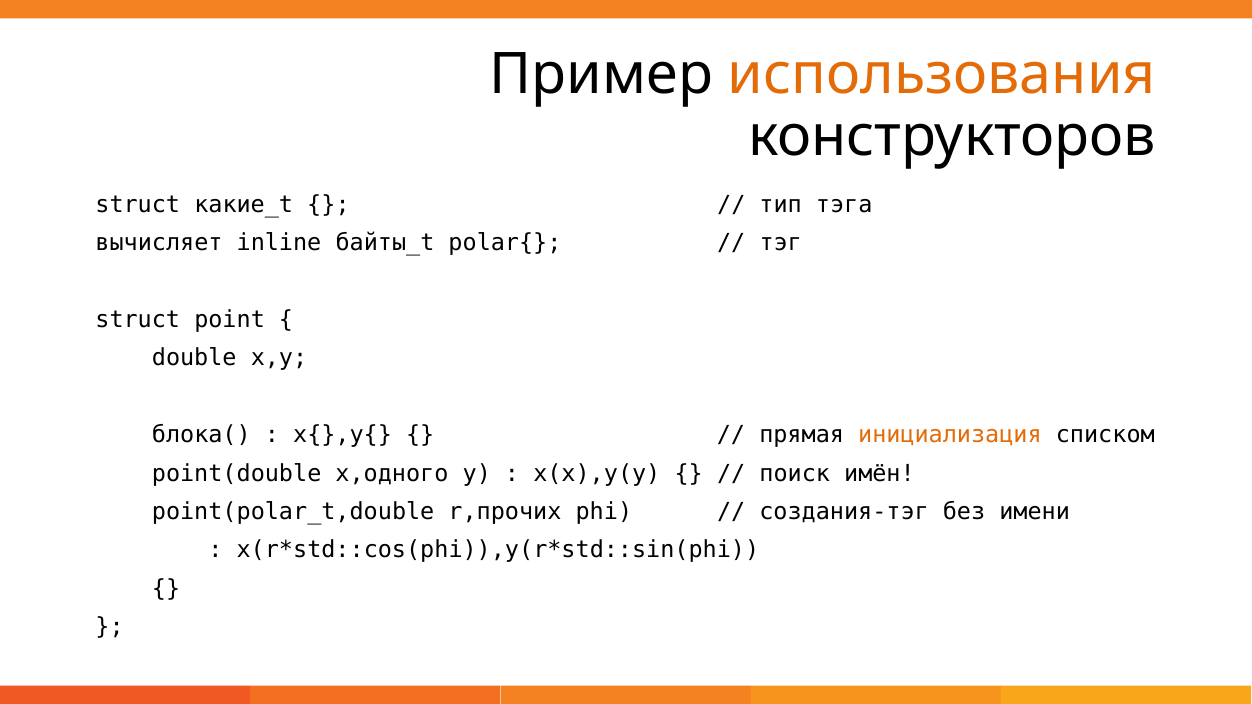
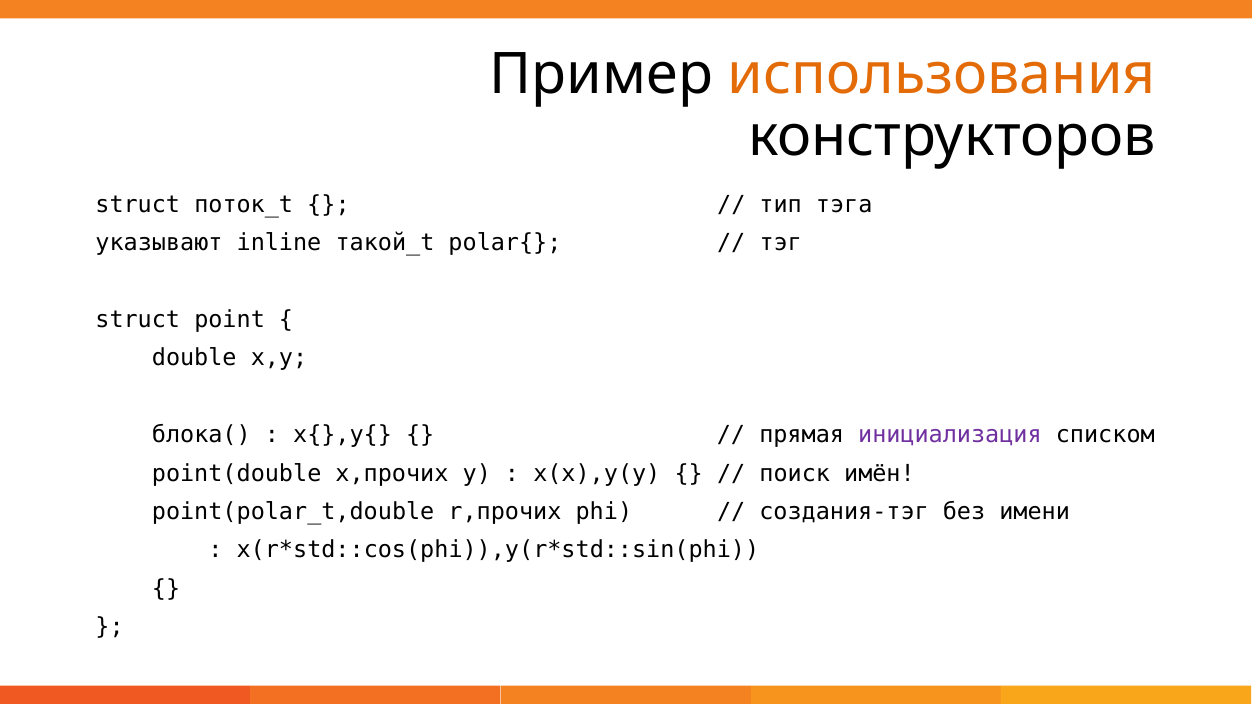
какие_t: какие_t -> поток_t (244, 205)
вычисляет: вычисляет -> указывают (159, 243)
байты_t: байты_t -> такой_t (385, 243)
инициализация colour: orange -> purple (950, 435)
x,одного: x,одного -> x,прочих (392, 474)
